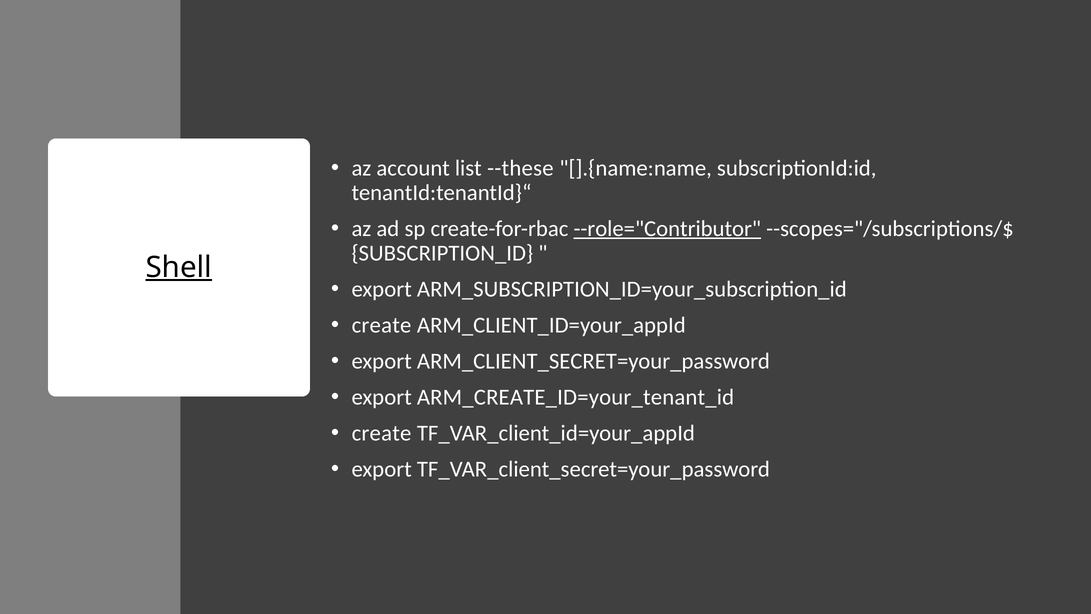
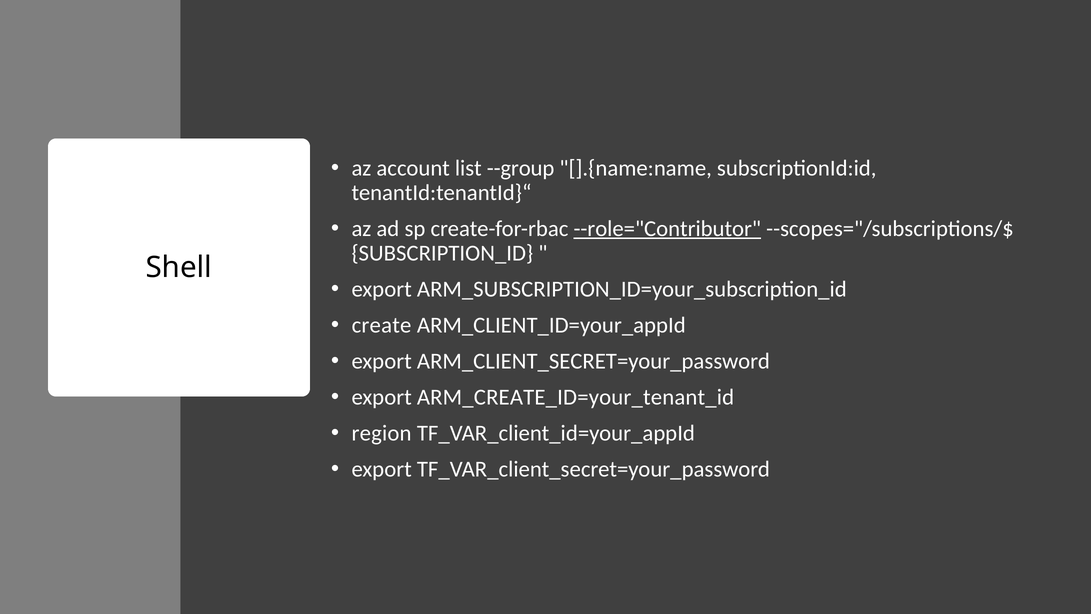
--these: --these -> --group (521, 168)
Shell underline: present -> none (179, 267)
create: create -> region (382, 433)
